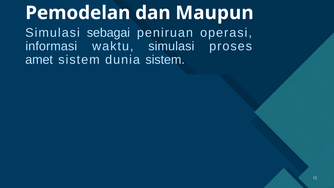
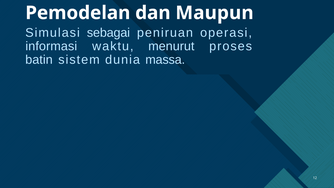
waktu simulasi: simulasi -> menurut (171, 46)
amet: amet -> batin (39, 60)
dunia sistem: sistem -> massa (165, 60)
